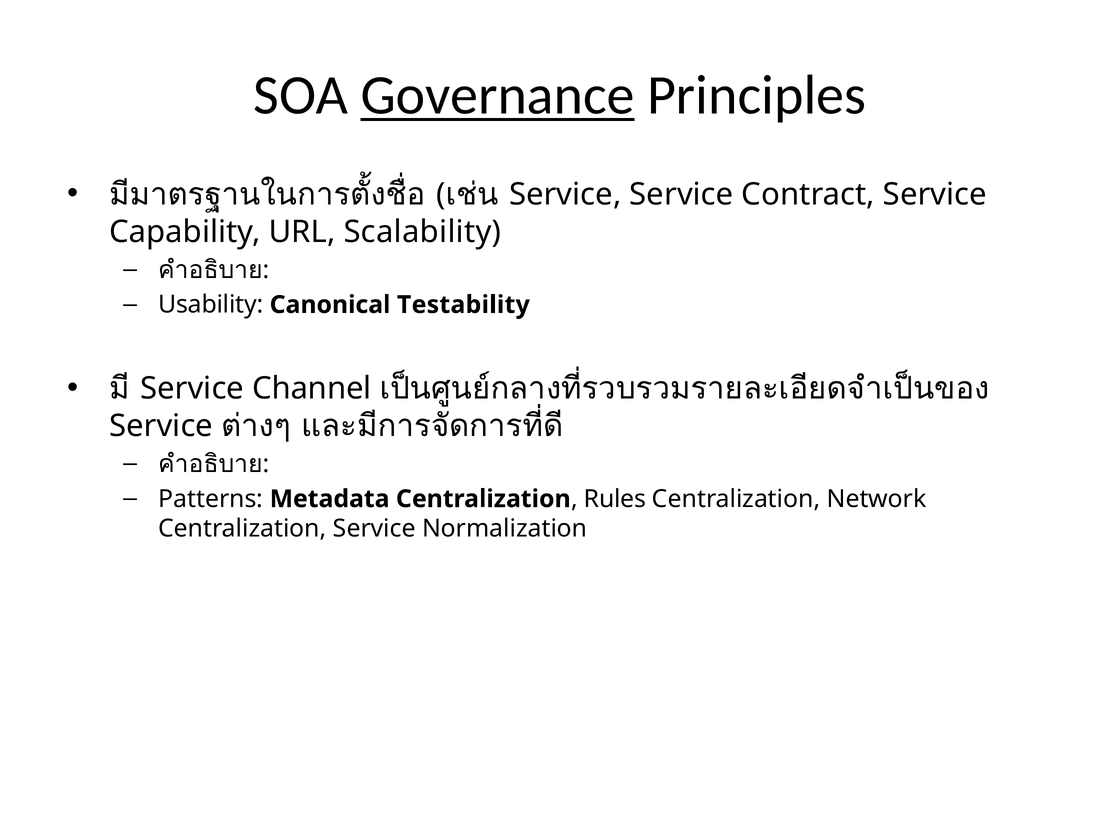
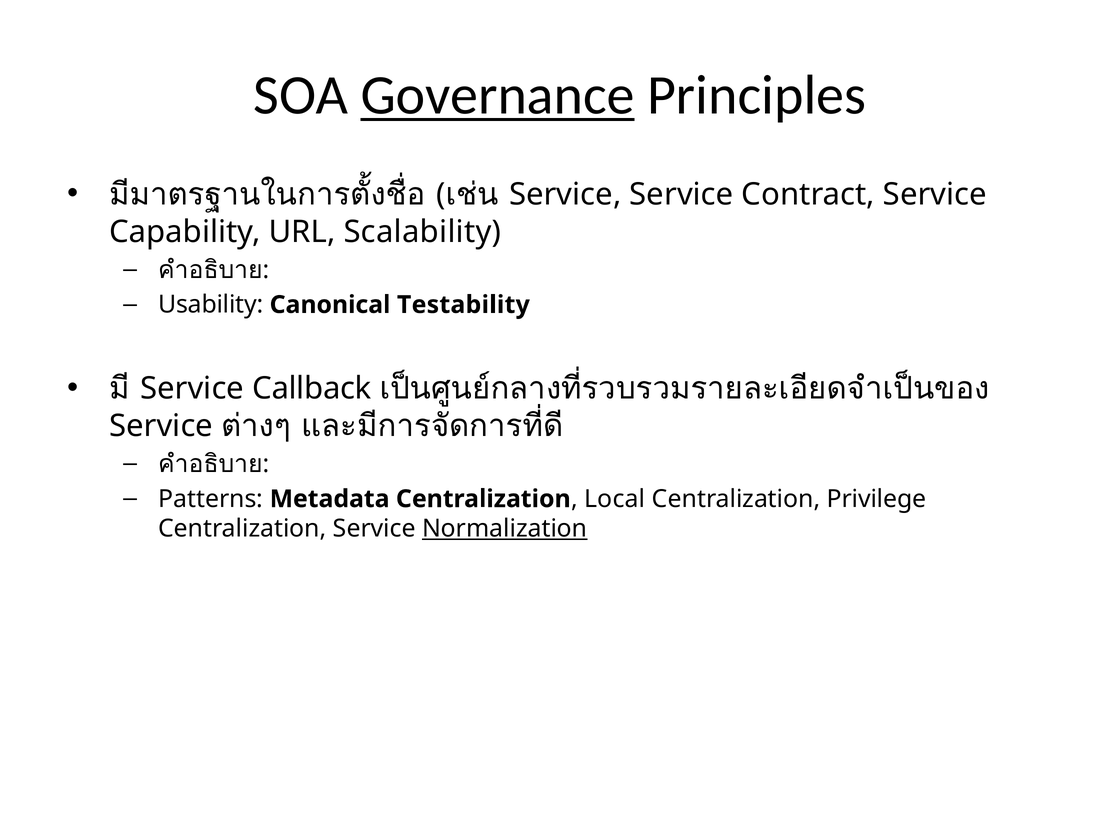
Channel: Channel -> Callback (312, 389)
Rules: Rules -> Local (615, 499)
Network: Network -> Privilege (877, 499)
Normalization underline: none -> present (505, 529)
